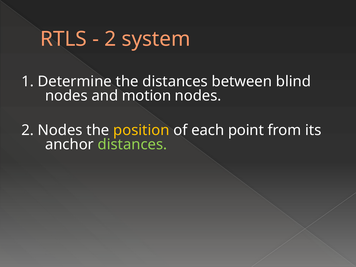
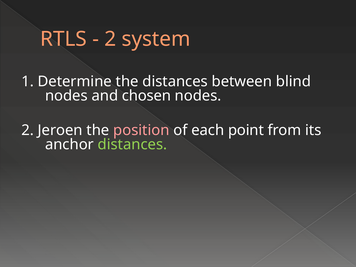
motion: motion -> chosen (146, 96)
2 Nodes: Nodes -> Jeroen (60, 130)
position colour: yellow -> pink (141, 130)
